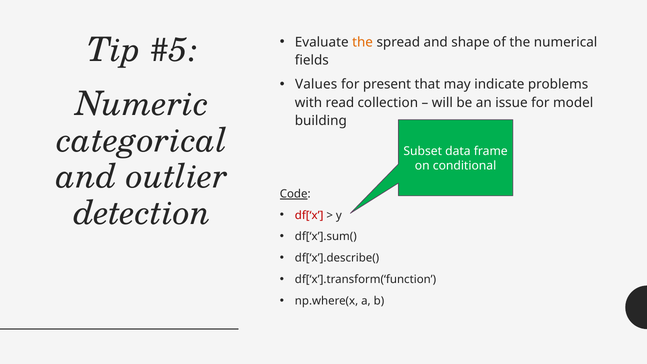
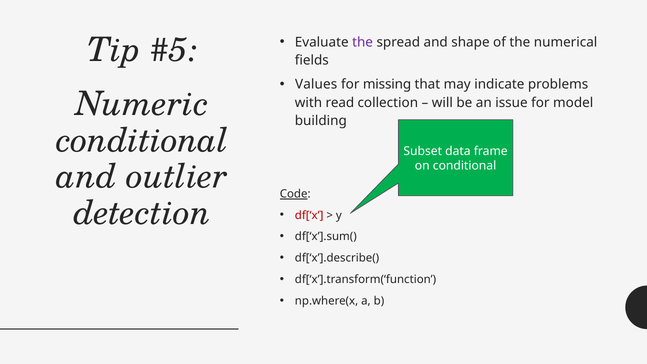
the colour: orange -> purple (363, 42)
present: present -> missing (387, 84)
categorical: categorical -> conditional (142, 140)
